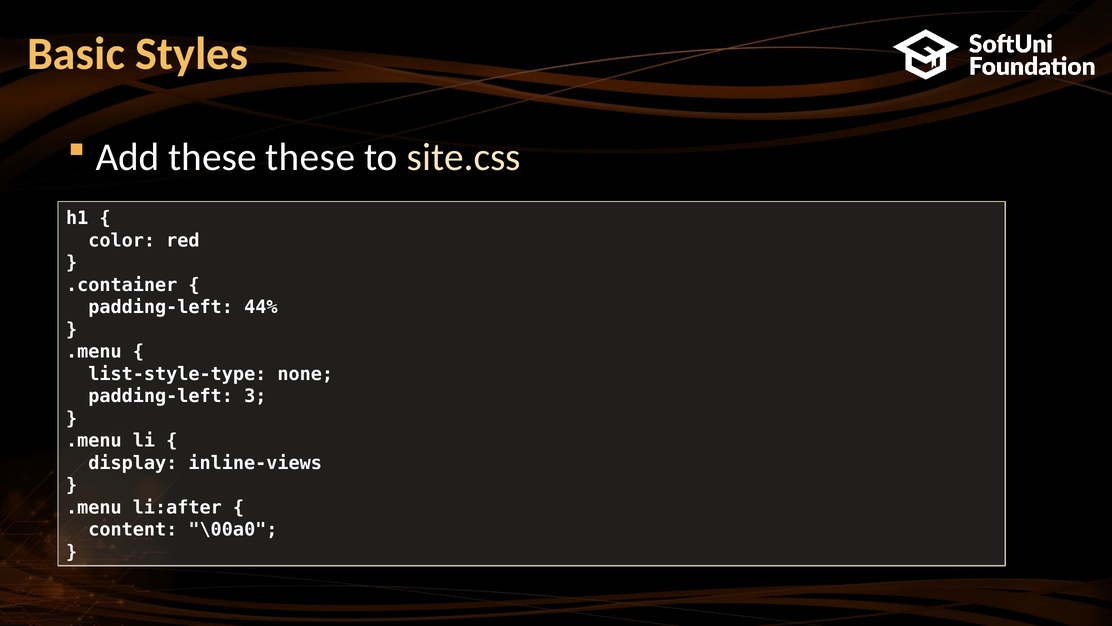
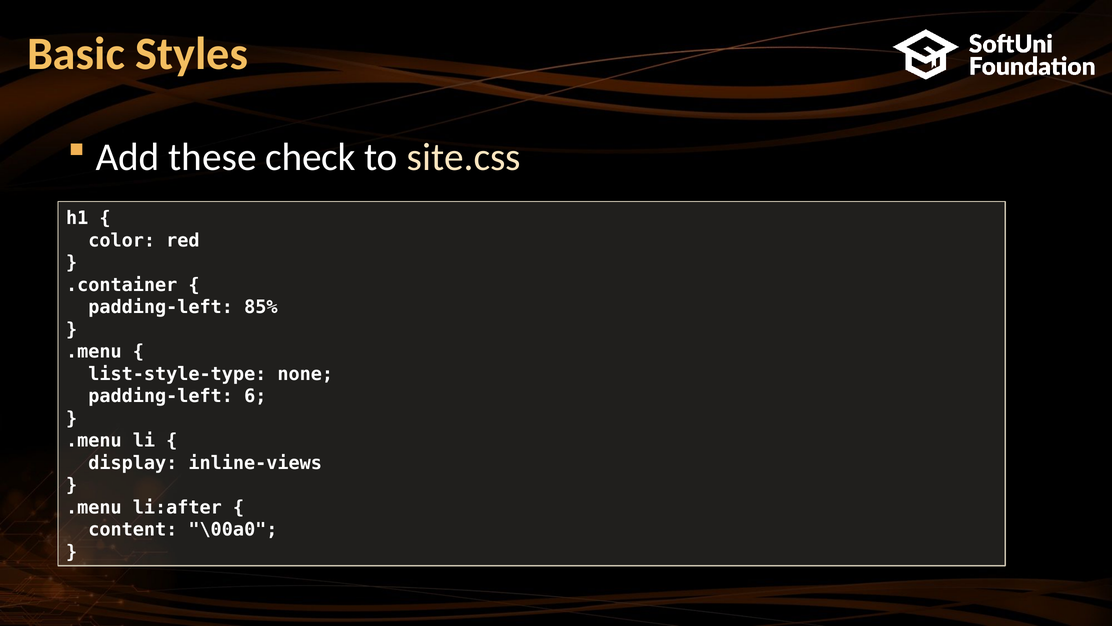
these these: these -> check (311, 157)
44%: 44% -> 85% (261, 307)
3: 3 -> 6 (255, 396)
